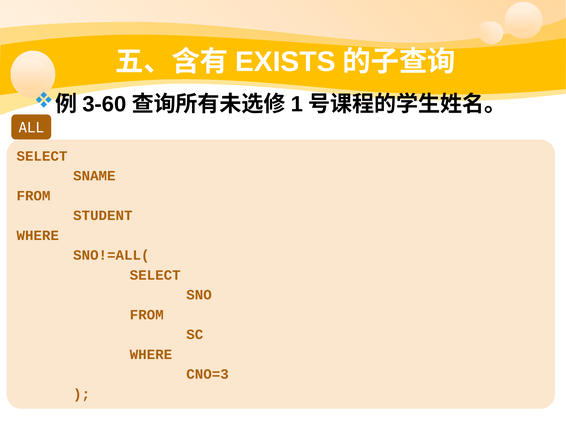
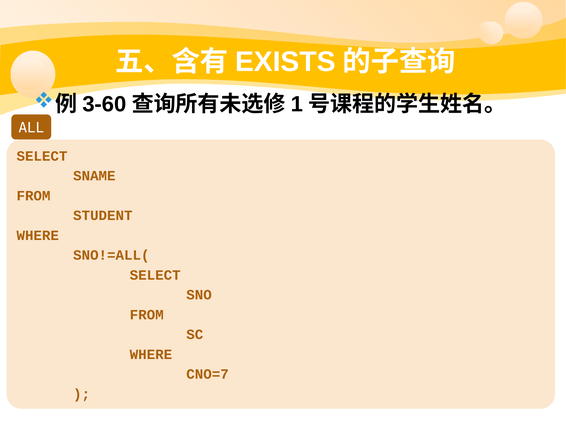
CNO=3: CNO=3 -> CNO=7 (208, 374)
